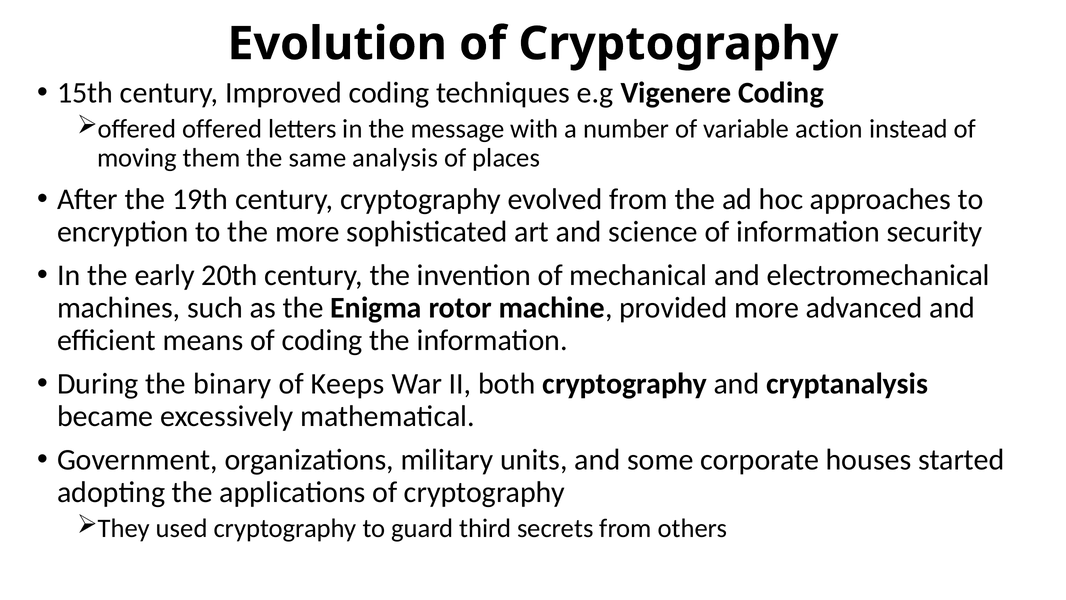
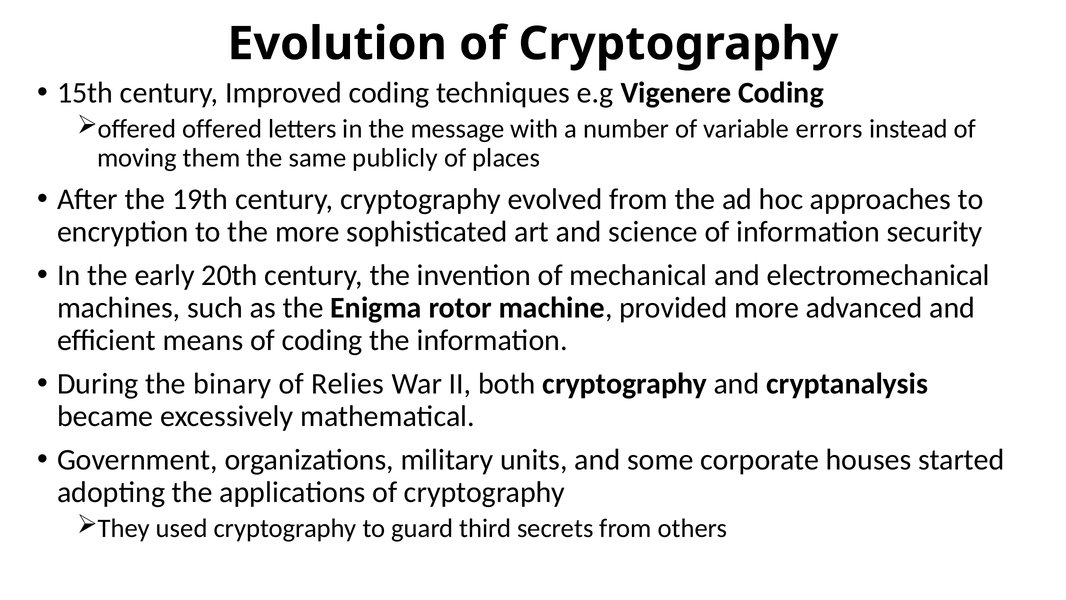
action: action -> errors (829, 129)
analysis: analysis -> publicly (395, 158)
Keeps: Keeps -> Relies (348, 384)
